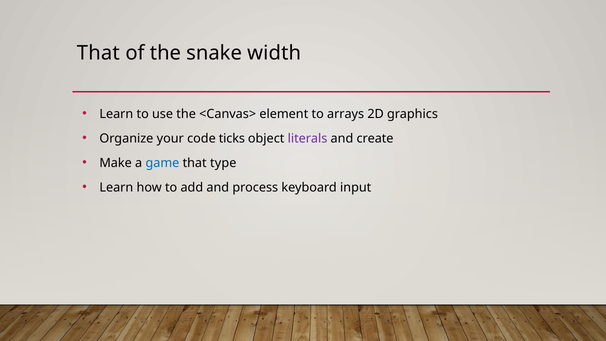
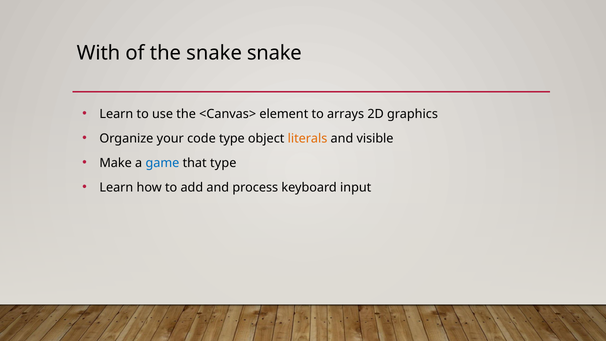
That: That -> With (98, 53)
snake width: width -> snake (274, 53)
code ticks: ticks -> type (232, 138)
literals colour: purple -> orange (308, 138)
create: create -> visible (375, 138)
